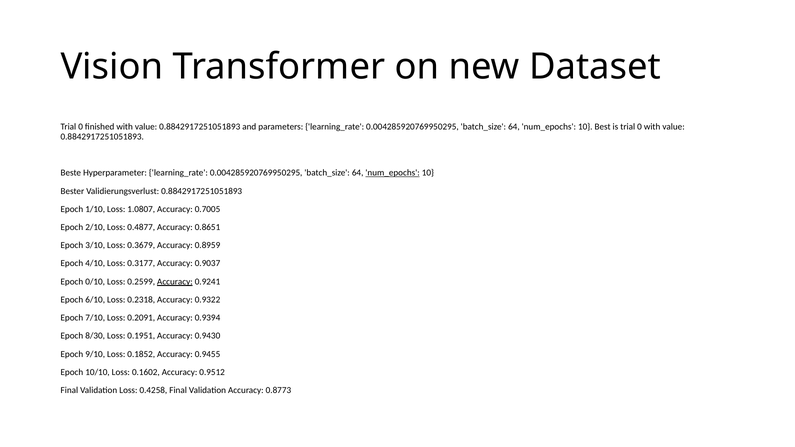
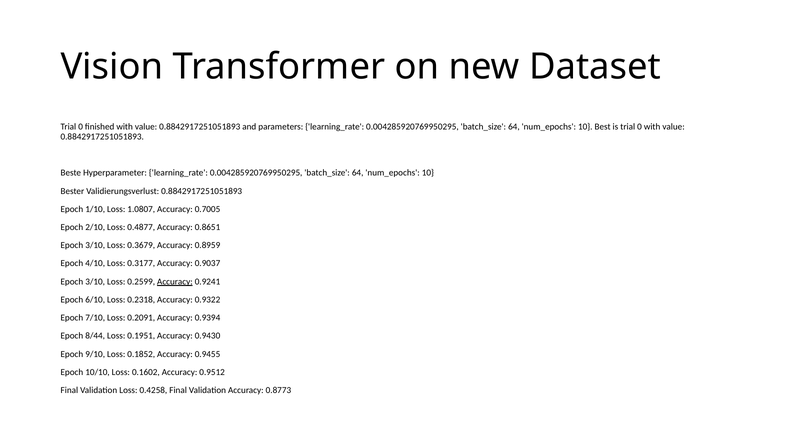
num_epochs underline: present -> none (393, 173)
0/10: 0/10 -> 3/10 (95, 282)
8/30: 8/30 -> 8/44 (95, 336)
